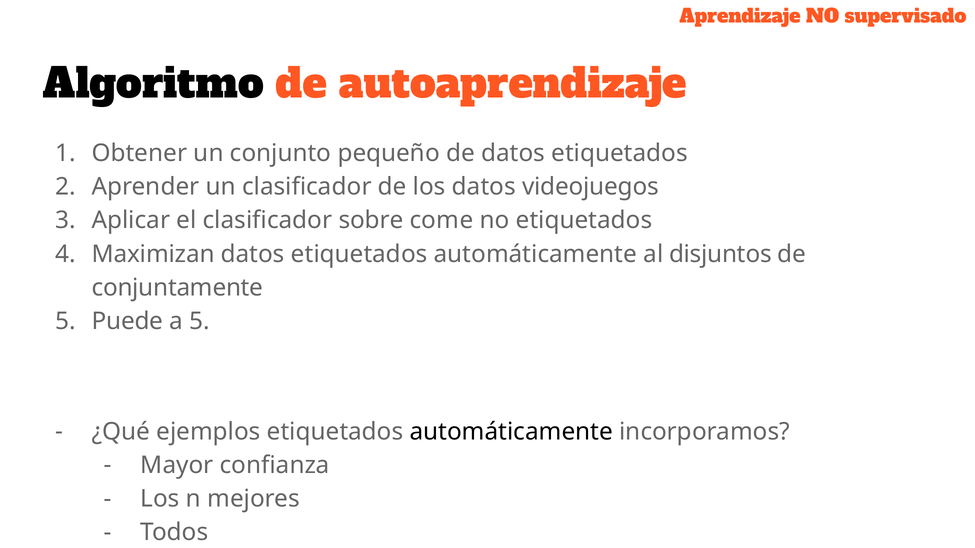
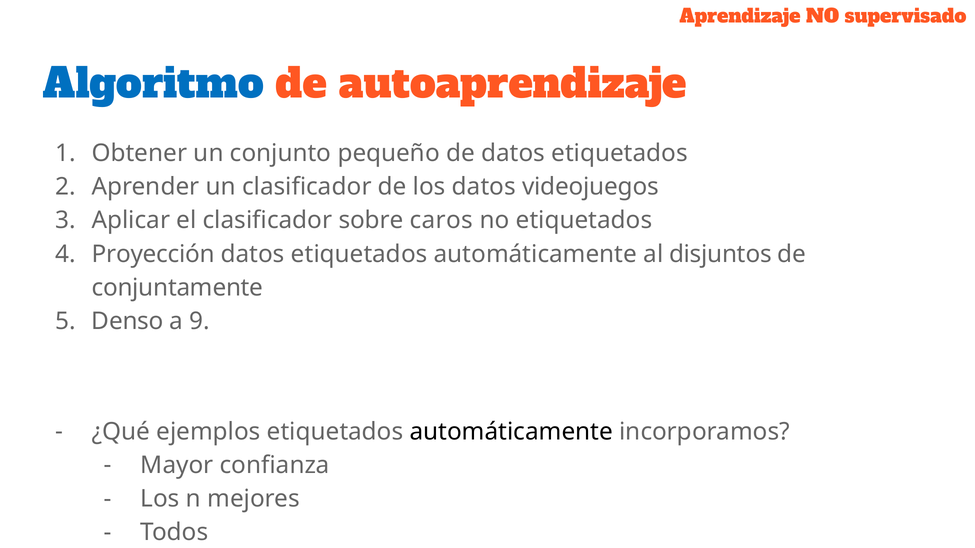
Algoritmo colour: black -> blue (153, 84)
come: come -> caros (441, 221)
Maximizan: Maximizan -> Proyección (153, 254)
Puede: Puede -> Denso (128, 321)
a 5: 5 -> 9 (200, 321)
